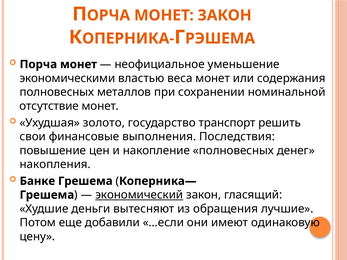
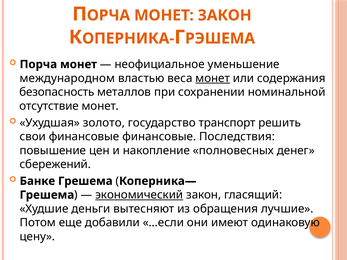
экономическими: экономическими -> международном (67, 78)
монет underline: none -> present (213, 78)
полновесных: полновесных -> безопасность (57, 92)
финансовые выполнения: выполнения -> финансовые (159, 137)
накопления: накопления -> сбережений (55, 164)
